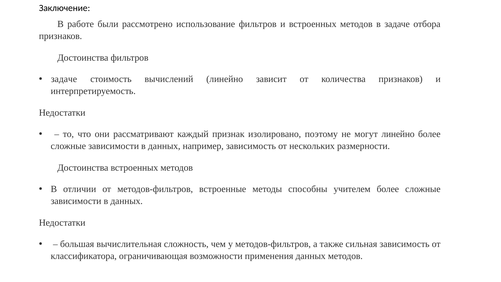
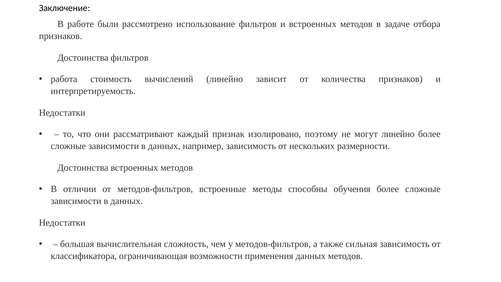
задаче: задаче -> работа (64, 79)
учителем: учителем -> обучения (352, 189)
